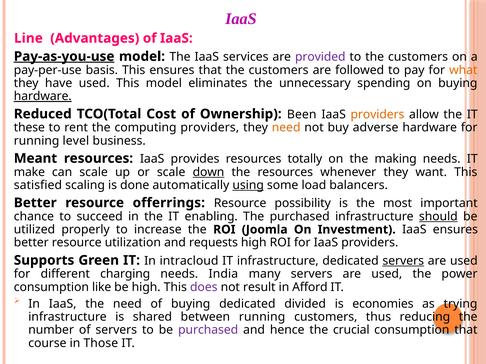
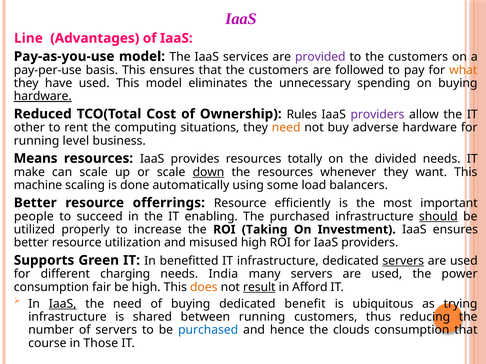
Pay-as-you-use underline: present -> none (64, 57)
Been: Been -> Rules (302, 115)
providers colour: orange -> purple (377, 115)
these: these -> other (29, 128)
computing providers: providers -> situations (210, 128)
Meant: Meant -> Means (36, 159)
making: making -> divided (396, 159)
satisfied: satisfied -> machine (38, 185)
using underline: present -> none (248, 185)
possibility: possibility -> efficiently (303, 203)
chance: chance -> people (34, 217)
Joomla: Joomla -> Taking (265, 230)
requests: requests -> misused (213, 243)
intracloud: intracloud -> benefitted (189, 261)
like: like -> fair (102, 287)
does colour: purple -> orange (204, 287)
result underline: none -> present (259, 287)
IaaS underline: none -> present (63, 304)
divided: divided -> benefit (305, 304)
economies: economies -> ubiquitous (383, 304)
purchased colour: purple -> blue (208, 330)
crucial: crucial -> clouds (351, 330)
